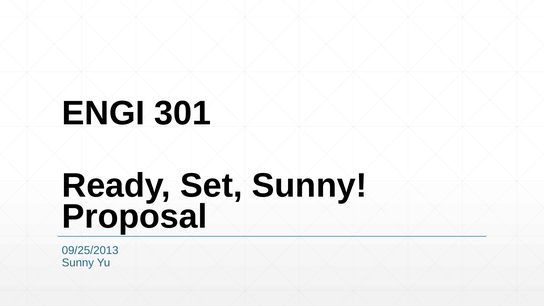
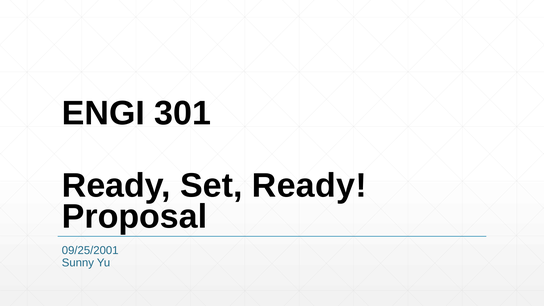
Set Sunny: Sunny -> Ready (309, 186)
09/25/2013: 09/25/2013 -> 09/25/2001 (90, 250)
